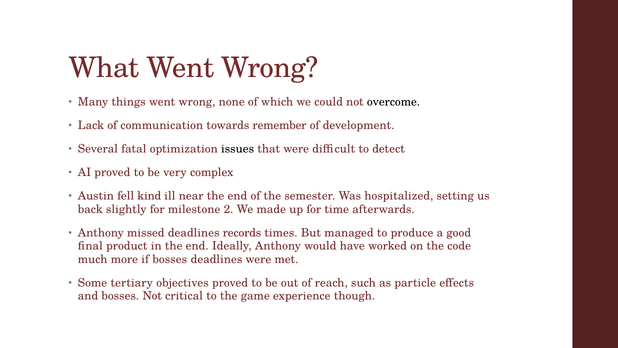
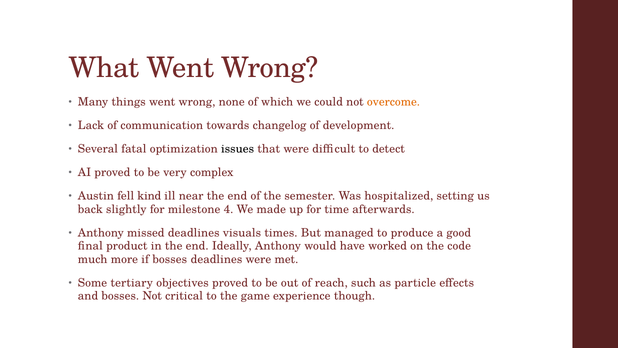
overcome colour: black -> orange (393, 102)
remember: remember -> changelog (279, 125)
2: 2 -> 4 (229, 209)
records: records -> visuals (242, 233)
